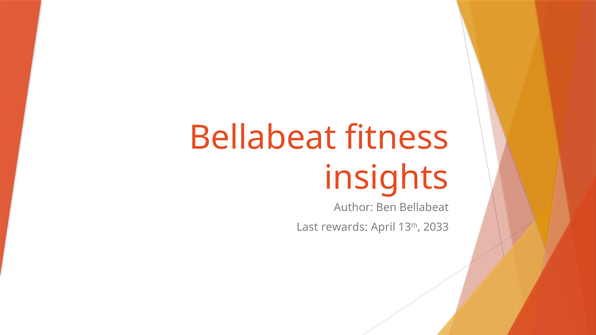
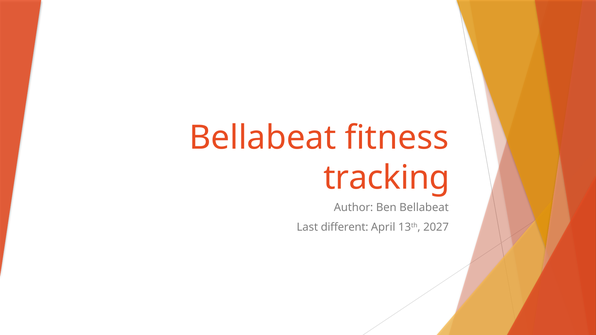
insights: insights -> tracking (387, 178)
rewards: rewards -> different (345, 227)
2033: 2033 -> 2027 (436, 227)
